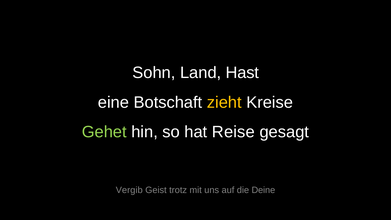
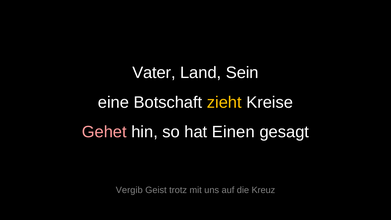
Sohn: Sohn -> Vater (154, 73)
Hast: Hast -> Sein (242, 73)
Gehet colour: light green -> pink (104, 132)
Reise: Reise -> Einen (233, 132)
Deine: Deine -> Kreuz (263, 190)
